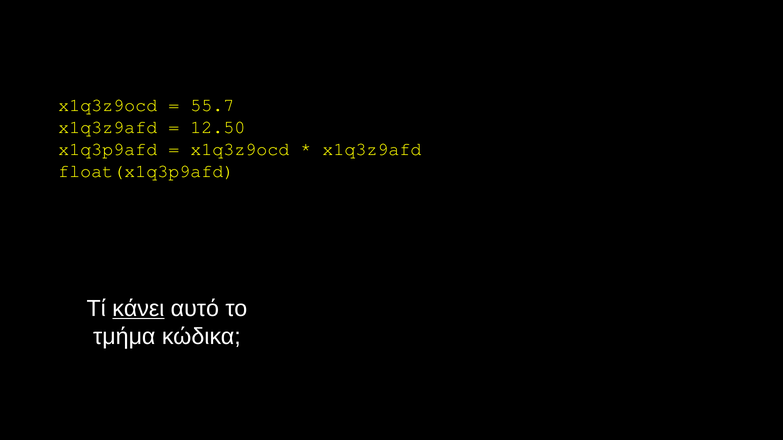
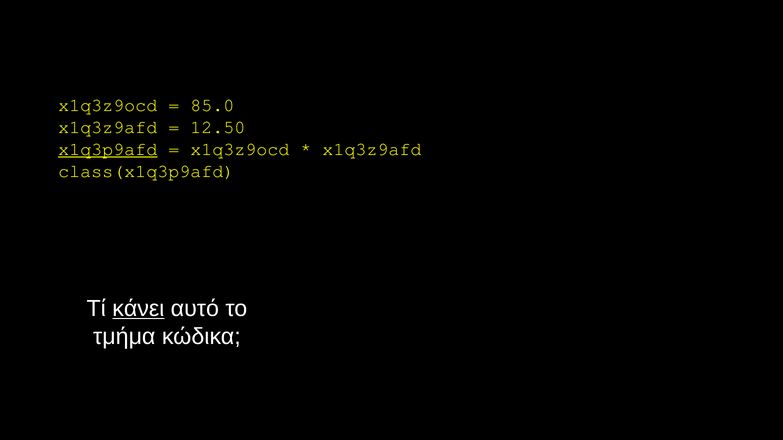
55.7: 55.7 -> 85.0 (212, 105)
x1q3p9afd underline: none -> present (108, 149)
float(x1q3p9afd: float(x1q3p9afd -> class(x1q3p9afd (146, 171)
